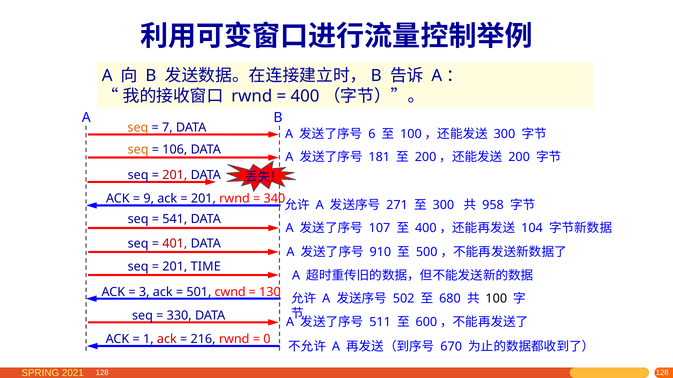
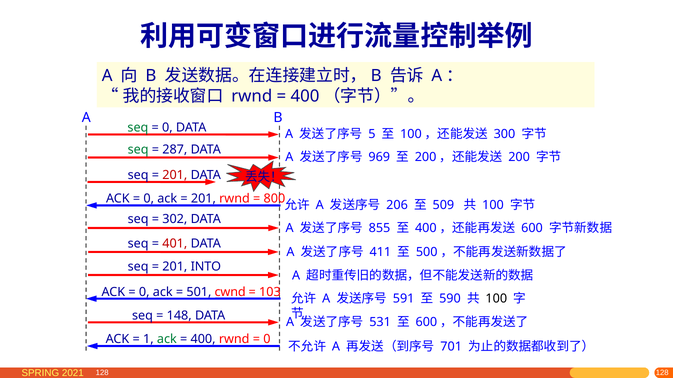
seq colour: orange -> green (138, 128)
7: 7 -> 0 (167, 128)
6: 6 -> 5 (372, 134)
seq colour: orange -> green (138, 150)
106: 106 -> 287 (175, 150)
181: 181 -> 969 (379, 157)
9: 9 -> 0 (149, 199)
340: 340 -> 800 (274, 199)
271: 271 -> 206 (397, 206)
300: 300 -> 509 (443, 206)
958: 958 -> 100 (493, 206)
541: 541 -> 302 (175, 220)
107: 107 -> 855 (380, 228)
104: 104 -> 600 (532, 228)
910: 910 -> 411 (380, 253)
TIME: TIME -> INTO (206, 267)
3: 3 -> 0 (144, 293)
130: 130 -> 103 (270, 293)
502: 502 -> 591 (404, 299)
680: 680 -> 590 (450, 299)
330: 330 -> 148 (179, 316)
511: 511 -> 531 (380, 323)
ack colour: red -> green (167, 340)
216: 216 -> 400 (203, 340)
670: 670 -> 701 (451, 347)
